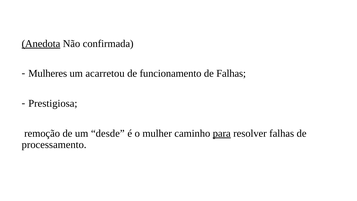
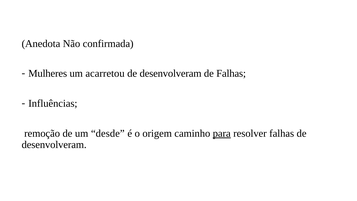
Anedota underline: present -> none (41, 44)
funcionamento: funcionamento -> desenvolveram (171, 73)
Prestigiosa: Prestigiosa -> Influências (53, 103)
mulher: mulher -> origem (157, 133)
processamento: processamento -> desenvolveram (54, 144)
